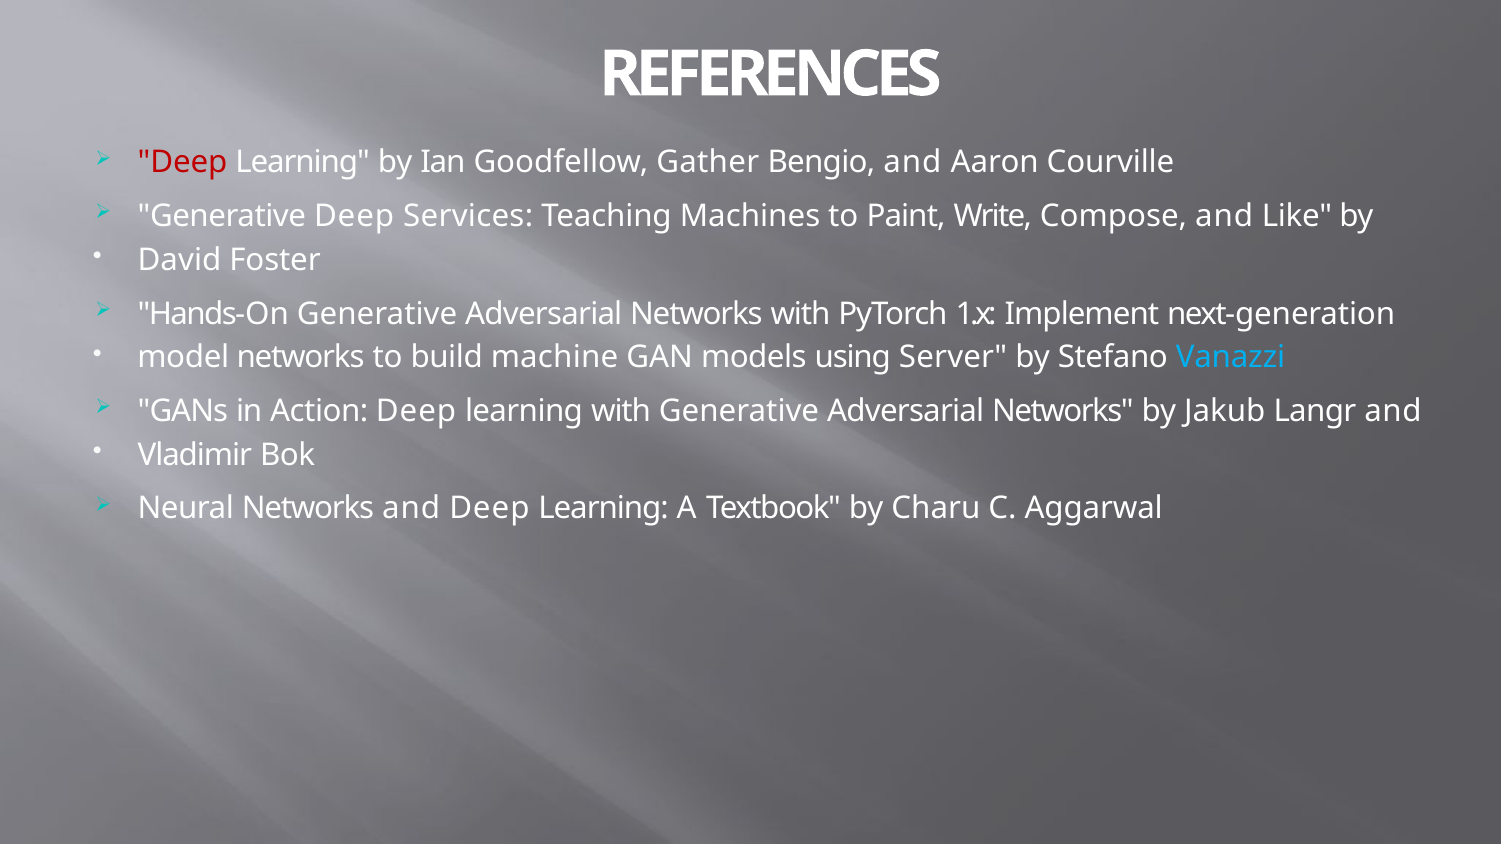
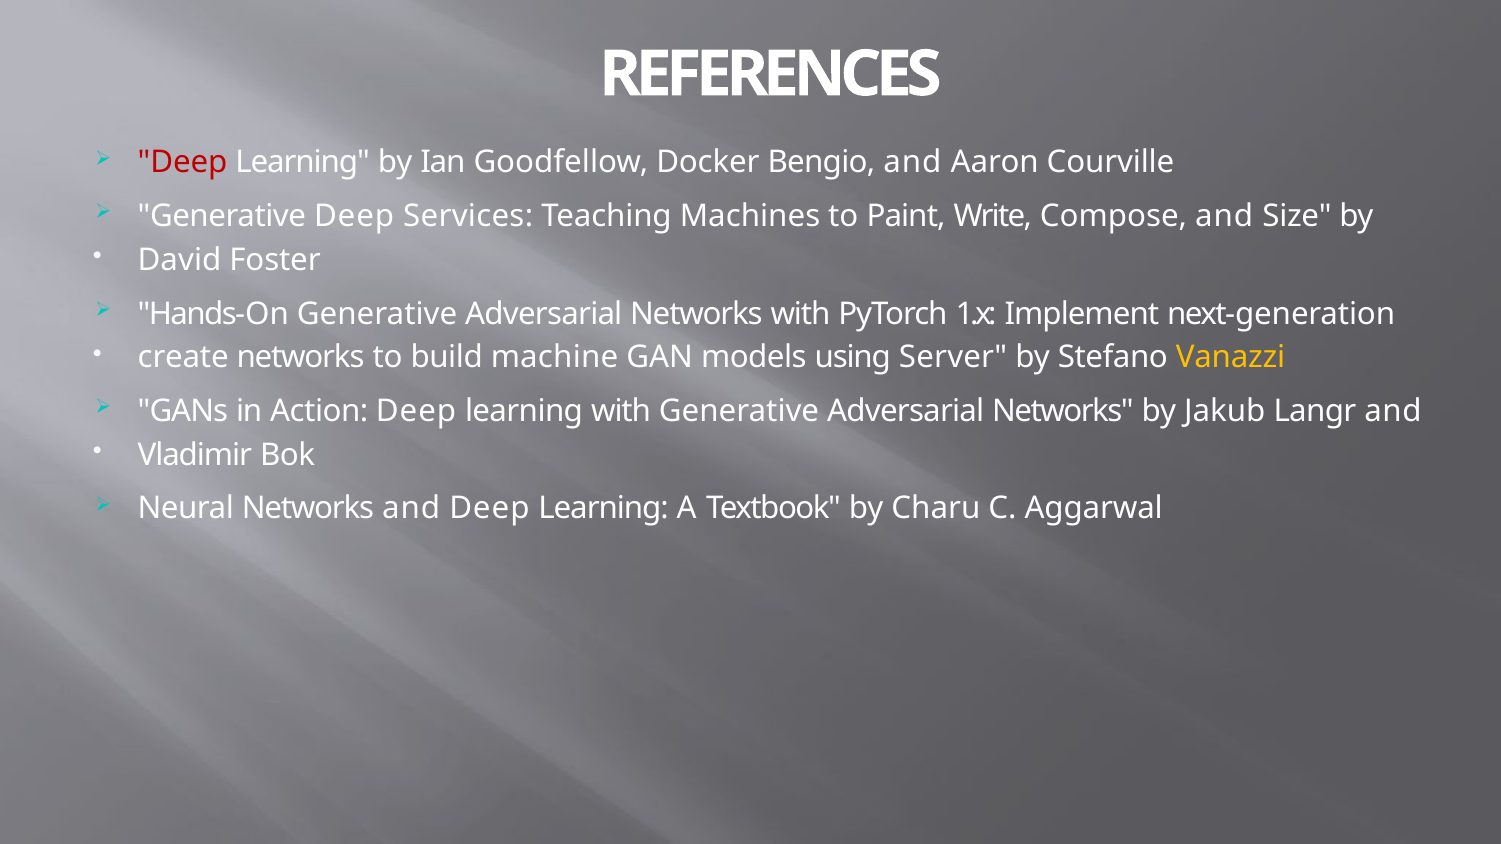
Gather: Gather -> Docker (708, 163)
Like: Like -> Size (1297, 216)
model: model -> create (183, 358)
Vanazzi colour: light blue -> yellow (1230, 358)
